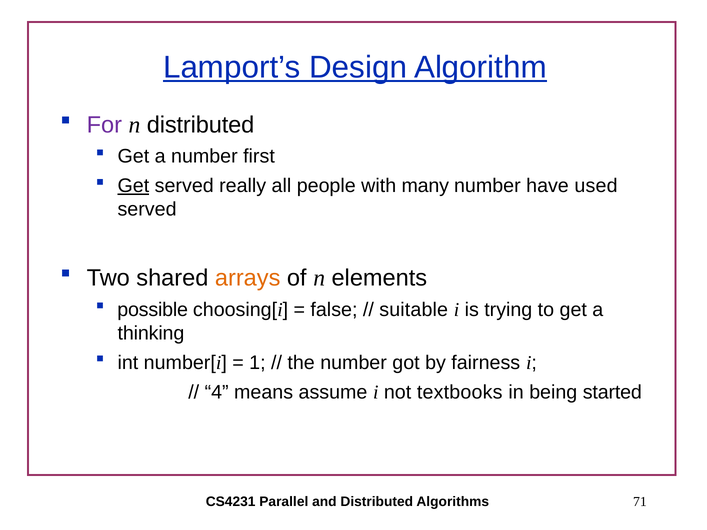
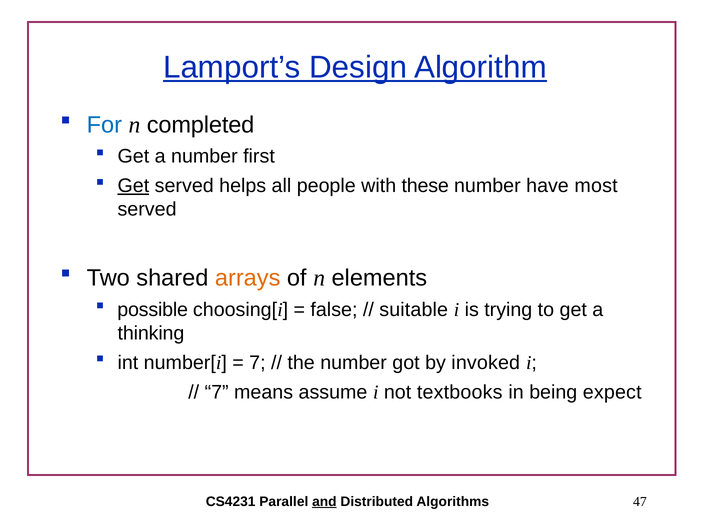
For colour: purple -> blue (104, 125)
n distributed: distributed -> completed (201, 125)
really: really -> helps (243, 186)
many: many -> these (425, 186)
used: used -> most (596, 186)
1: 1 -> 7 (257, 363)
fairness: fairness -> invoked (486, 363)
4: 4 -> 7 (217, 392)
started: started -> expect (612, 392)
and underline: none -> present (324, 502)
71: 71 -> 47 (640, 502)
